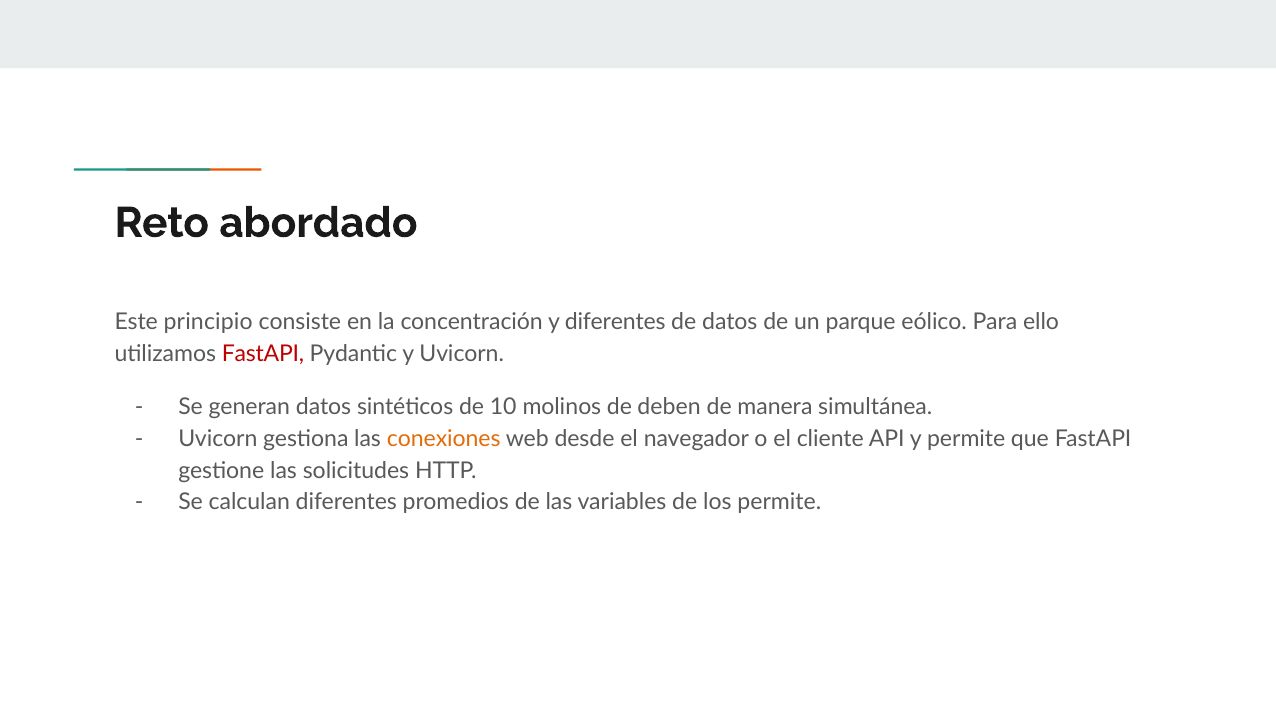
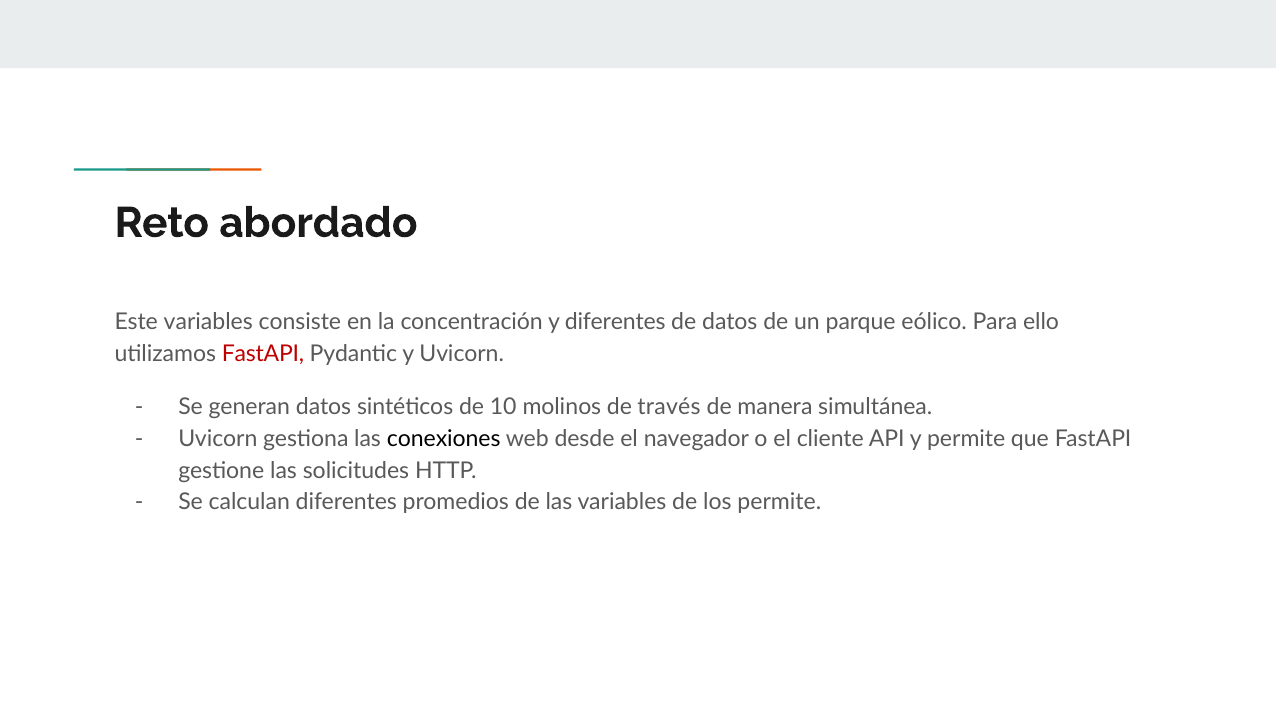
Este principio: principio -> variables (208, 322)
deben: deben -> través (669, 407)
conexiones colour: orange -> black (444, 439)
